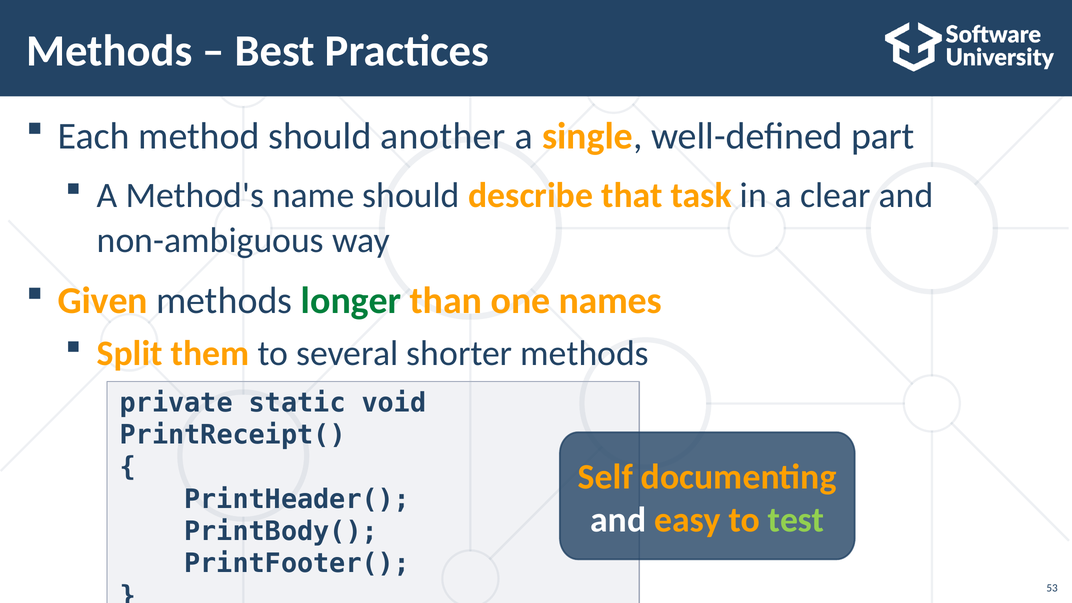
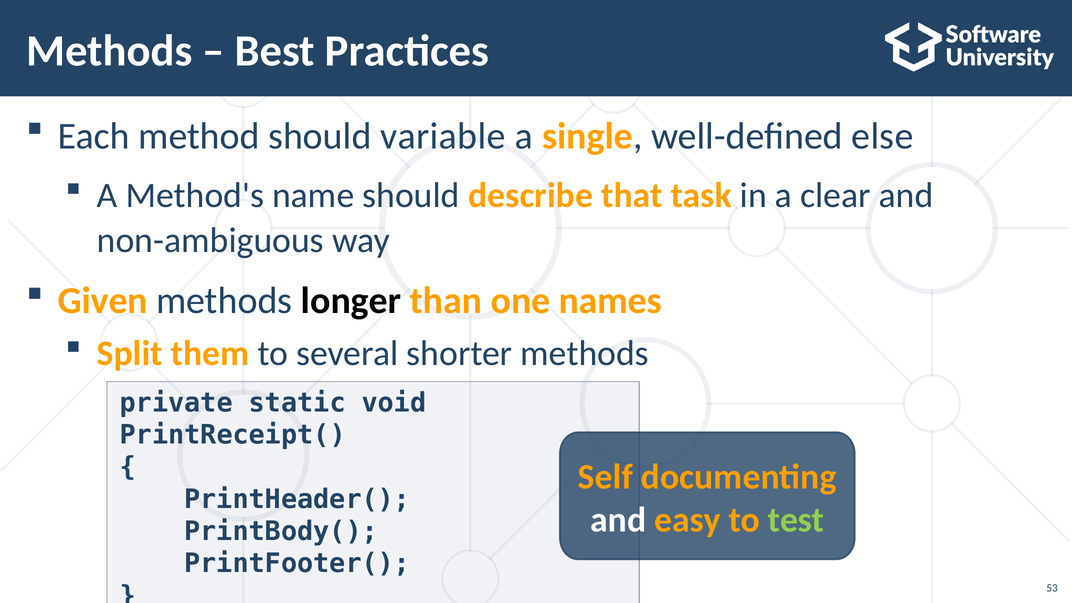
another: another -> variable (443, 136)
part: part -> else (882, 136)
longer colour: green -> black (351, 301)
